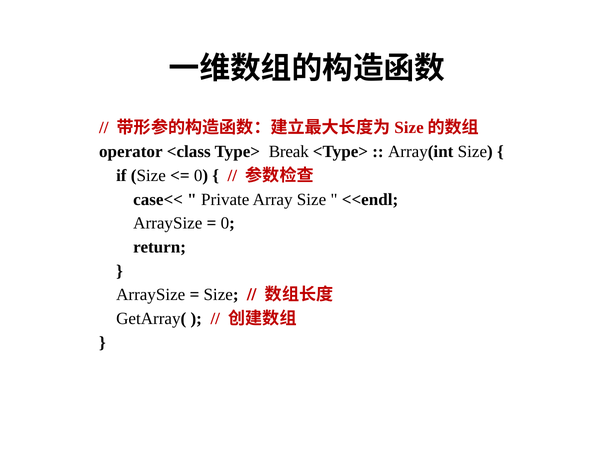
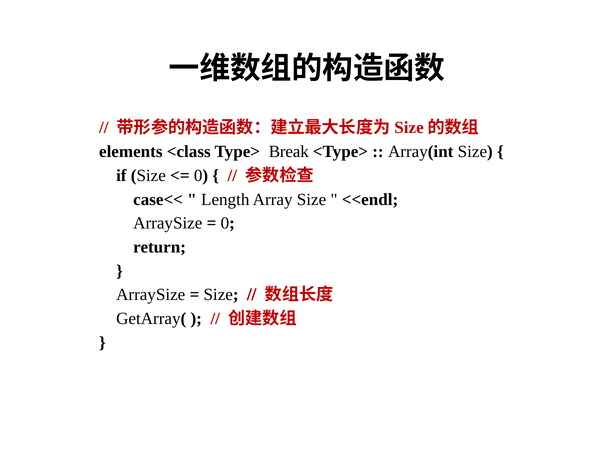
operator: operator -> elements (131, 152)
Private: Private -> Length (225, 200)
